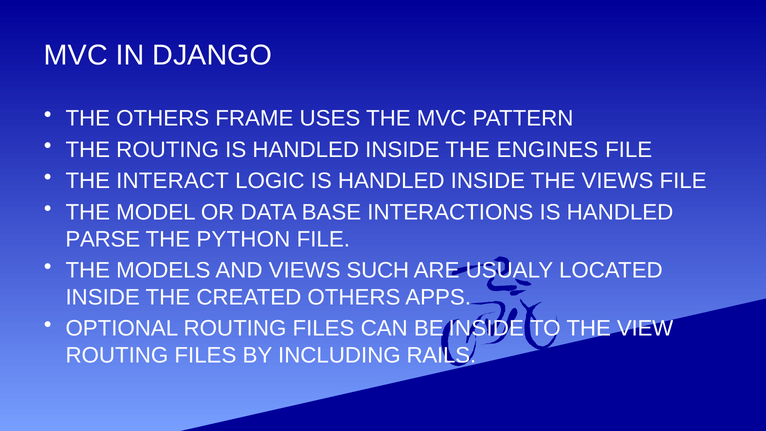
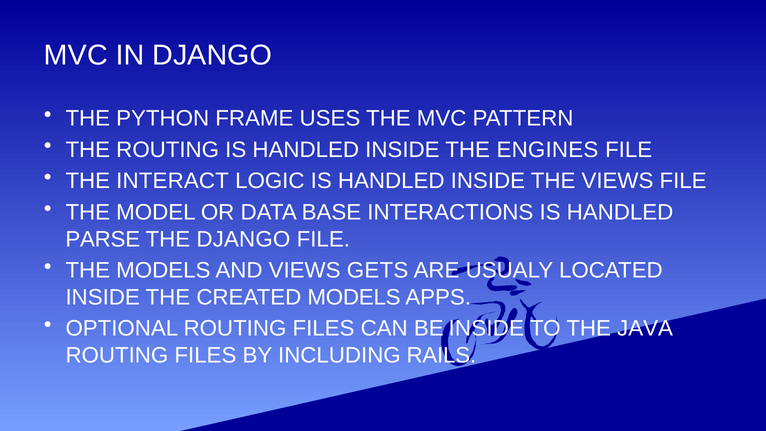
THE OTHERS: OTHERS -> PYTHON (163, 118)
THE PYTHON: PYTHON -> DJANGO (243, 239)
SUCH: SUCH -> GETS (378, 270)
CREATED OTHERS: OTHERS -> MODELS (354, 297)
VIEW: VIEW -> JAVA (645, 329)
